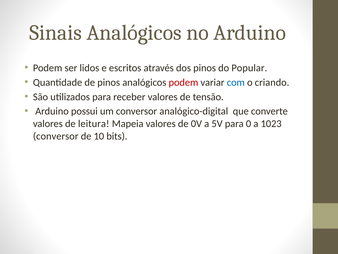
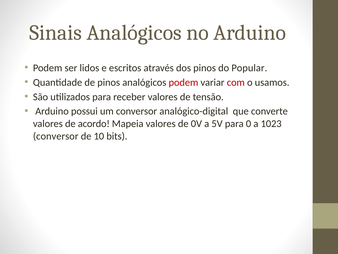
com colour: blue -> red (236, 82)
criando: criando -> usamos (272, 82)
leitura: leitura -> acordo (94, 124)
